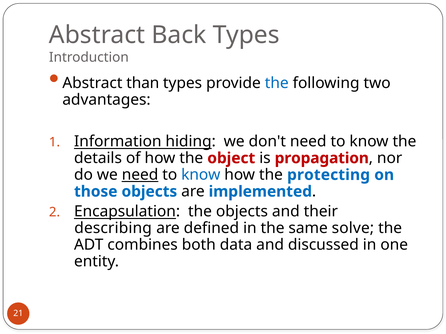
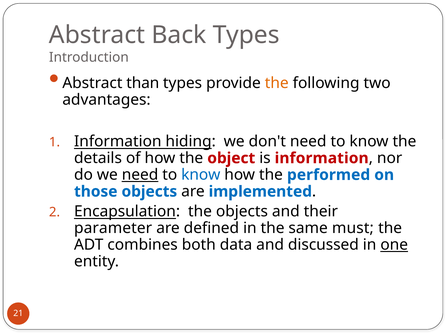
the colour: blue -> orange (277, 83)
is propagation: propagation -> information (322, 158)
protecting: protecting -> performed (329, 175)
describing: describing -> parameter (113, 228)
solve: solve -> must (353, 228)
one underline: none -> present (394, 245)
